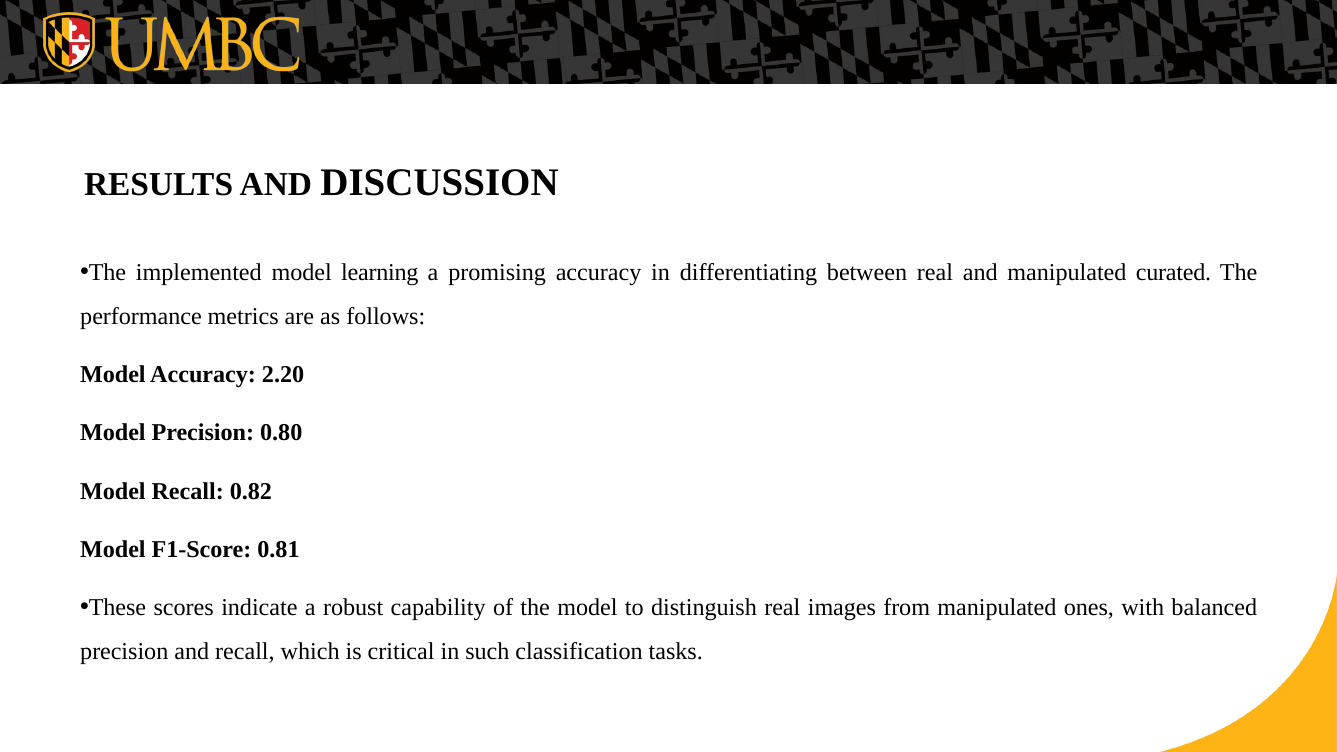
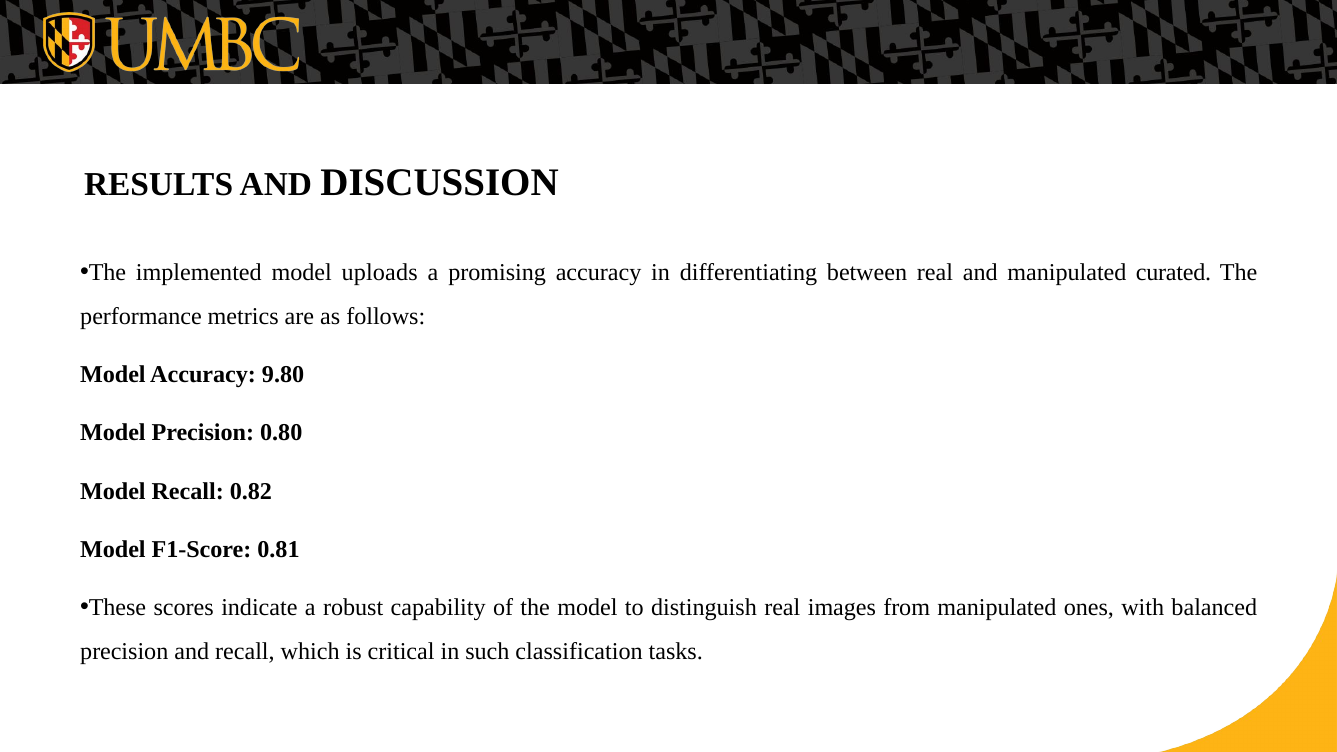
learning: learning -> uploads (380, 273)
2.20: 2.20 -> 9.80 (283, 375)
